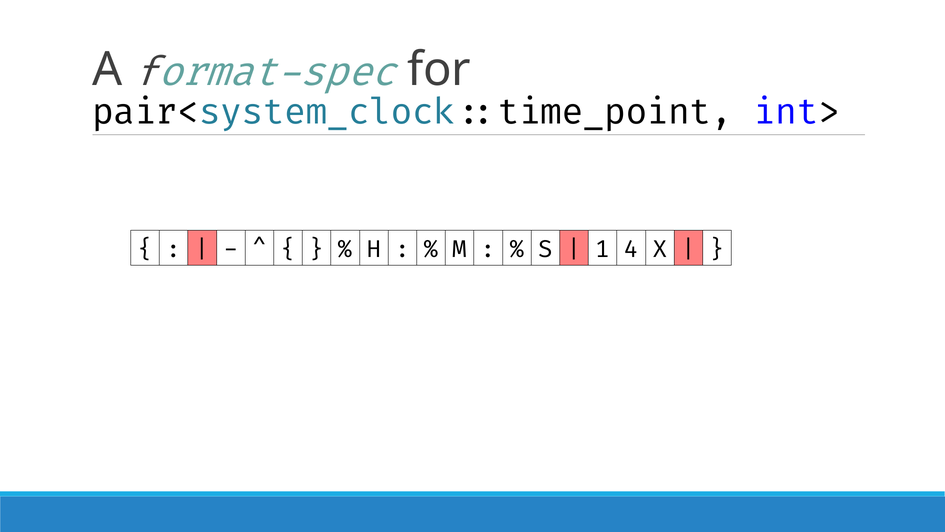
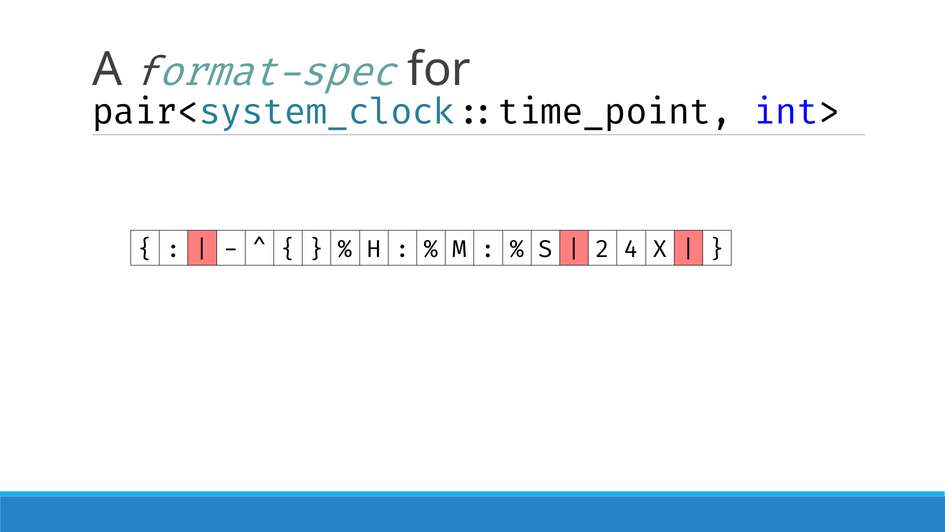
1: 1 -> 2 (603, 249)
